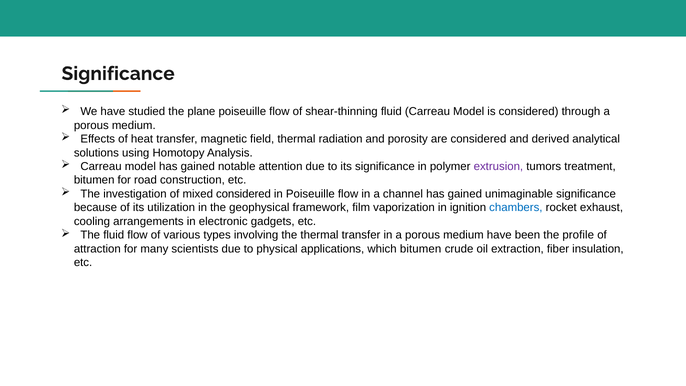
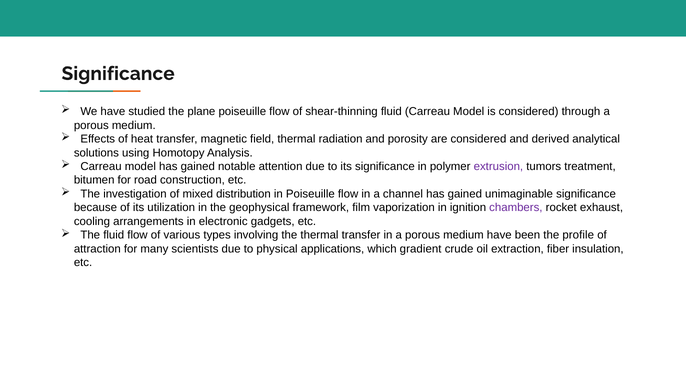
mixed considered: considered -> distribution (243, 194)
chambers colour: blue -> purple (516, 208)
which bitumen: bitumen -> gradient (421, 249)
